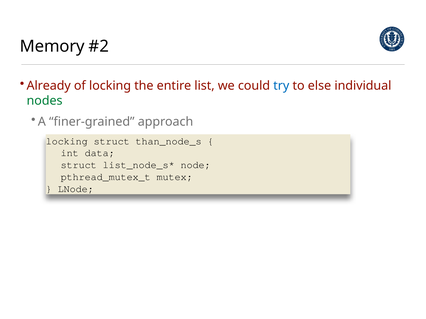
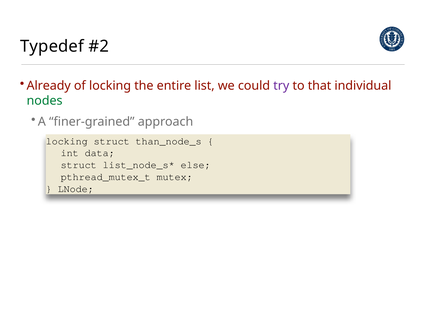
Memory: Memory -> Typedef (52, 47)
try colour: blue -> purple (281, 86)
else: else -> that (320, 86)
node: node -> else (196, 165)
